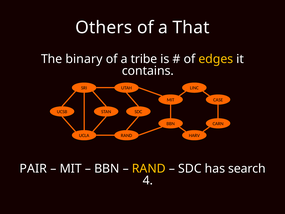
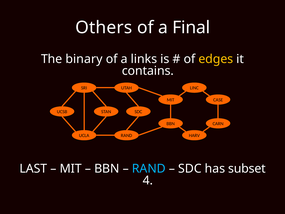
That: That -> Final (191, 28)
tribe: tribe -> links (144, 59)
PAIR: PAIR -> LAST (33, 168)
RAND colour: yellow -> light blue (149, 168)
search: search -> subset (247, 168)
